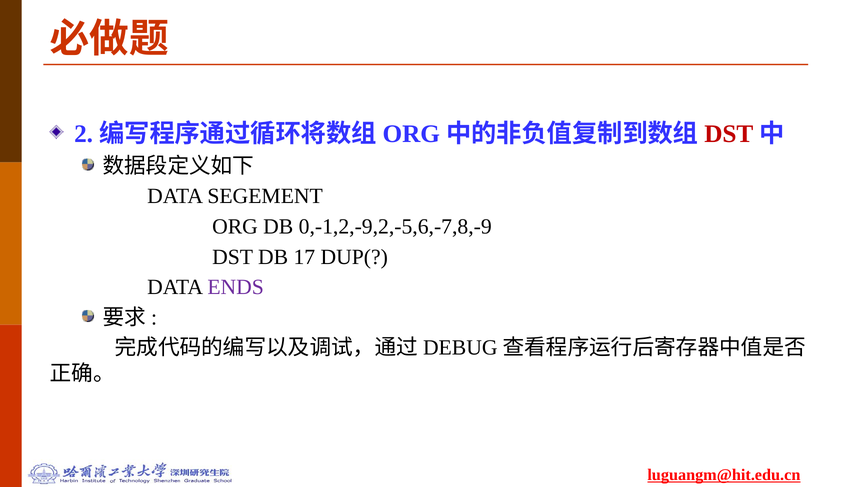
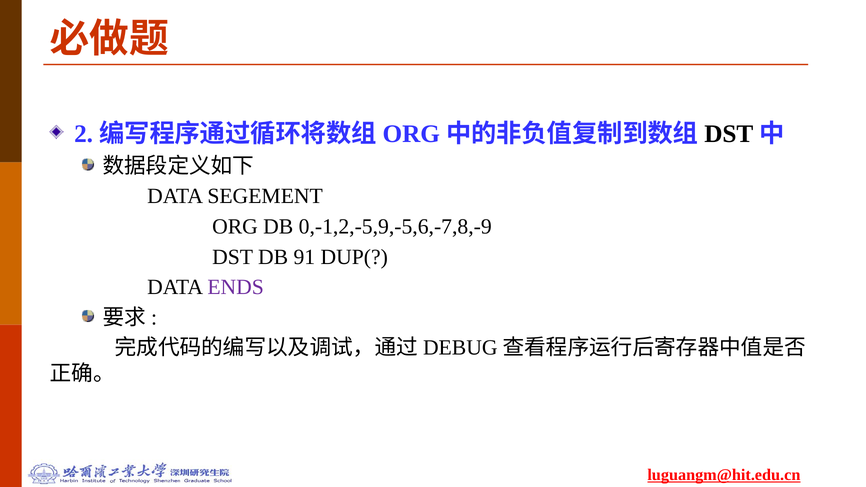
DST colour: red -> black (729, 134)
0,-1,2,-9,2,-5,6,-7,8,-9: 0,-1,2,-9,2,-5,6,-7,8,-9 -> 0,-1,2,-5,9,-5,6,-7,8,-9 (395, 227)
17: 17 -> 91 (304, 257)
